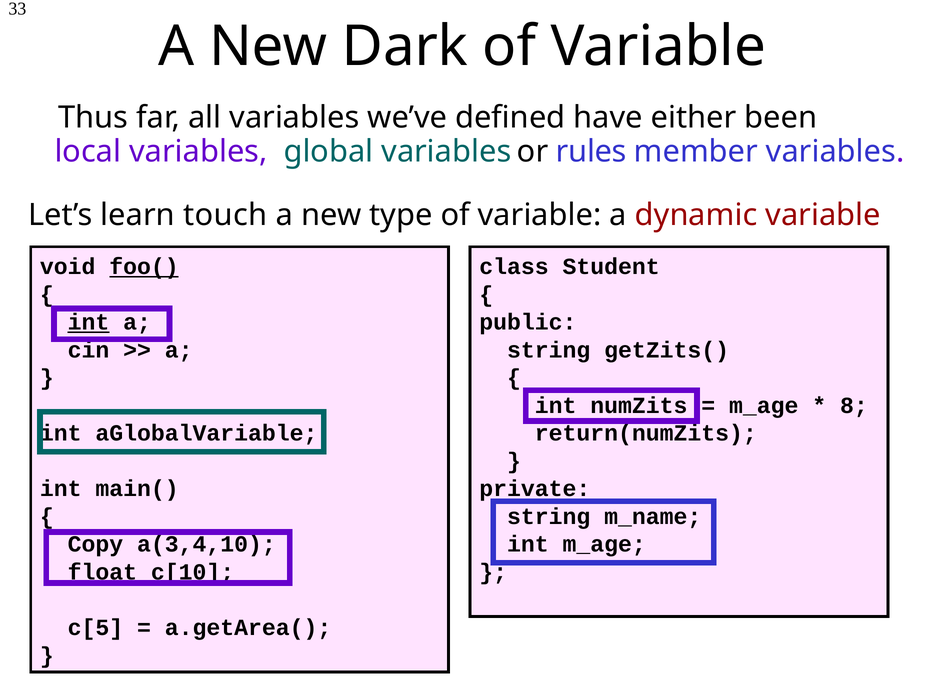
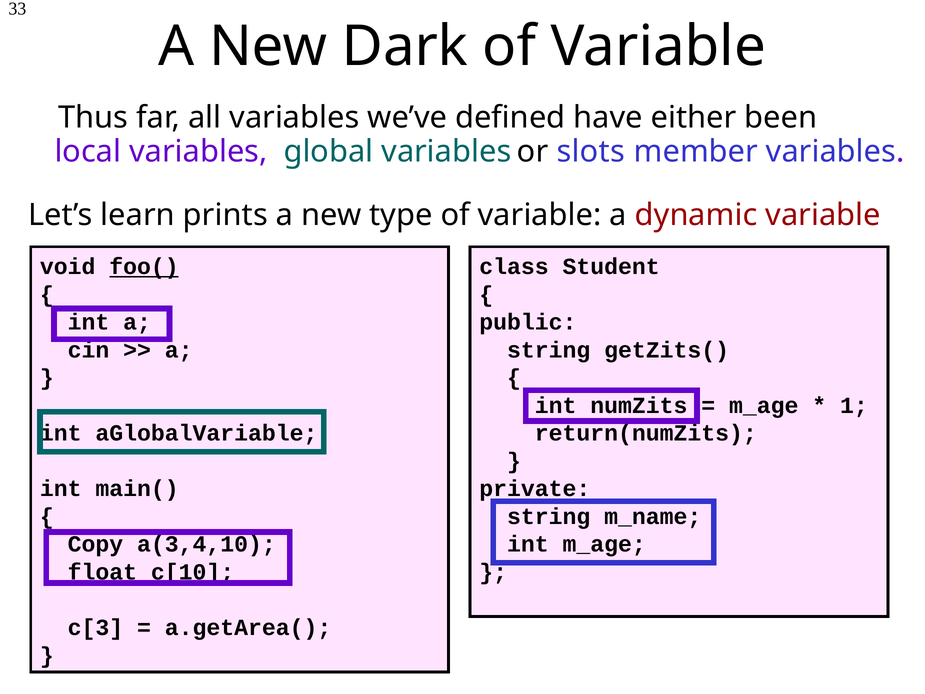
rules: rules -> slots (591, 152)
touch: touch -> prints (225, 215)
int underline: present -> none (88, 322)
8: 8 -> 1 (854, 405)
c[5: c[5 -> c[3 (95, 627)
